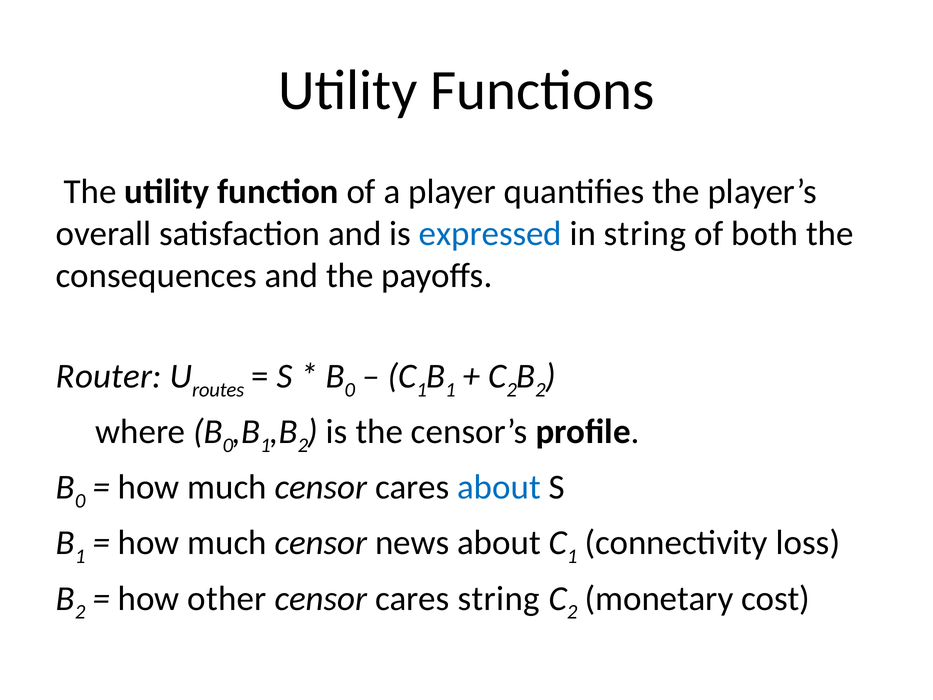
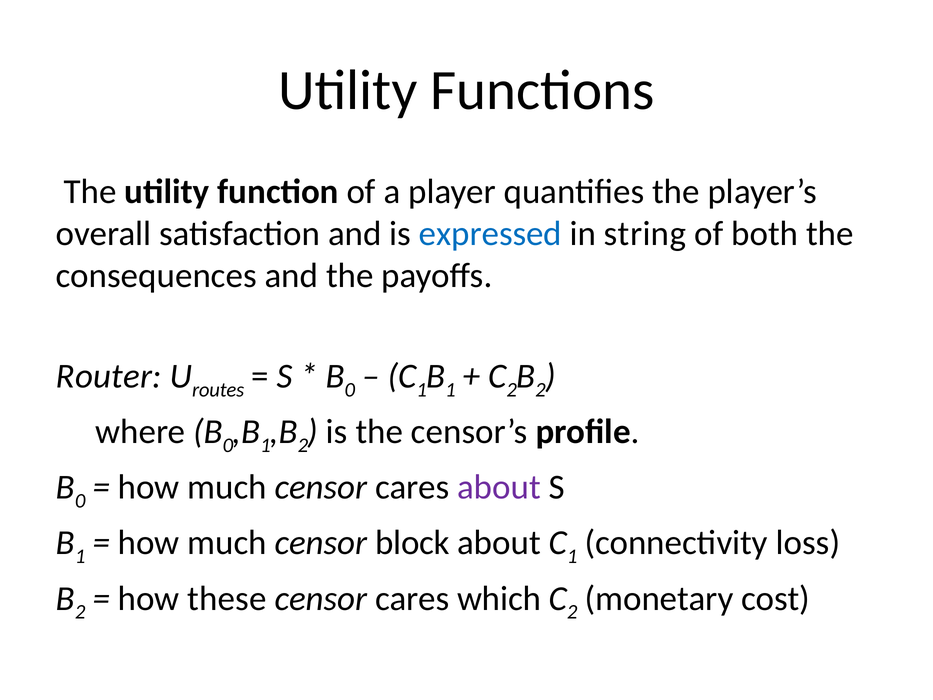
about colour: blue -> purple (499, 487)
news: news -> block (412, 543)
other: other -> these (227, 598)
cares string: string -> which (499, 598)
